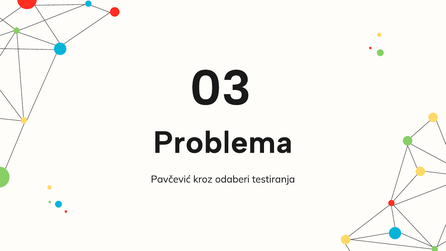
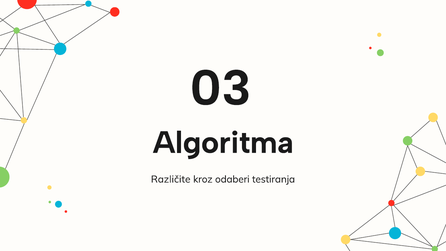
Problema: Problema -> Algoritma (223, 143)
Pavčević: Pavčević -> Različite (171, 179)
